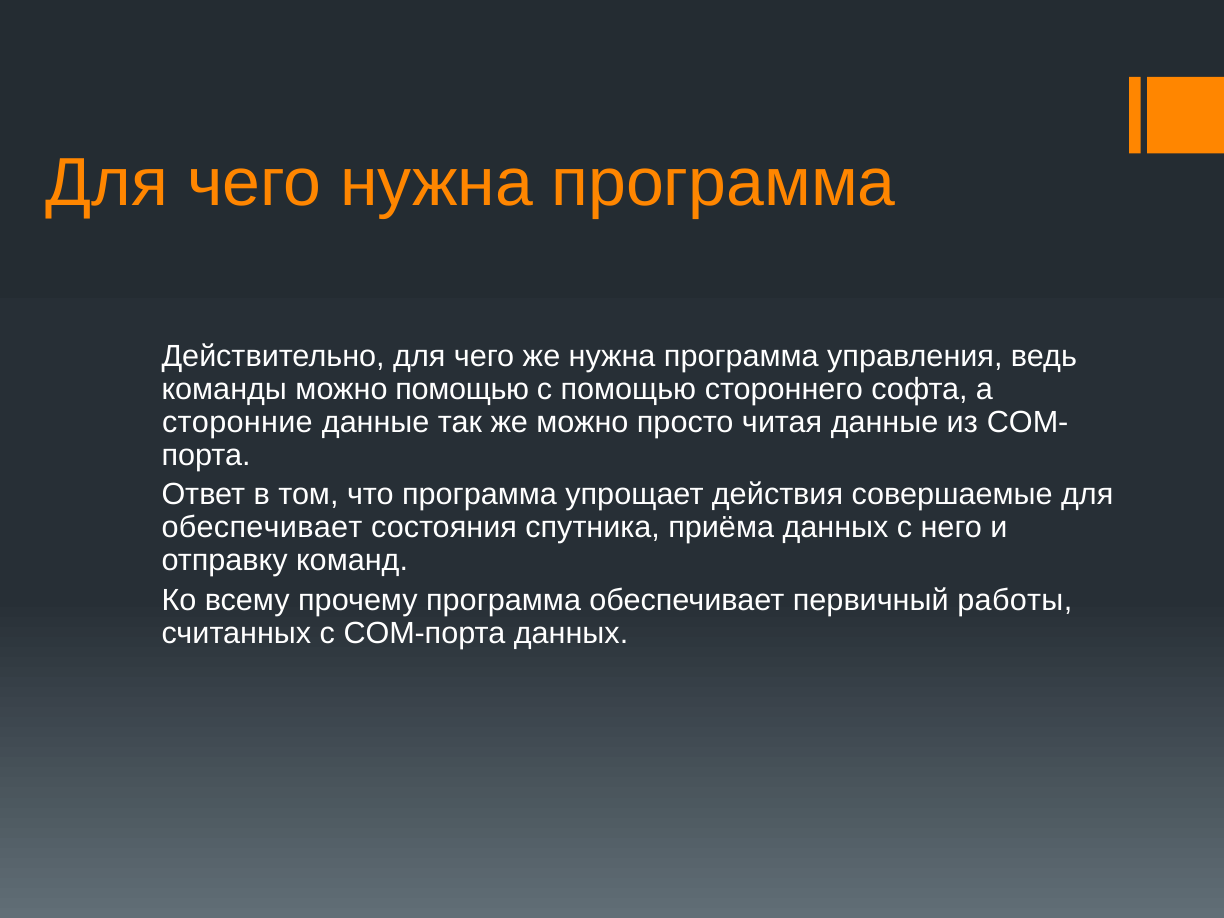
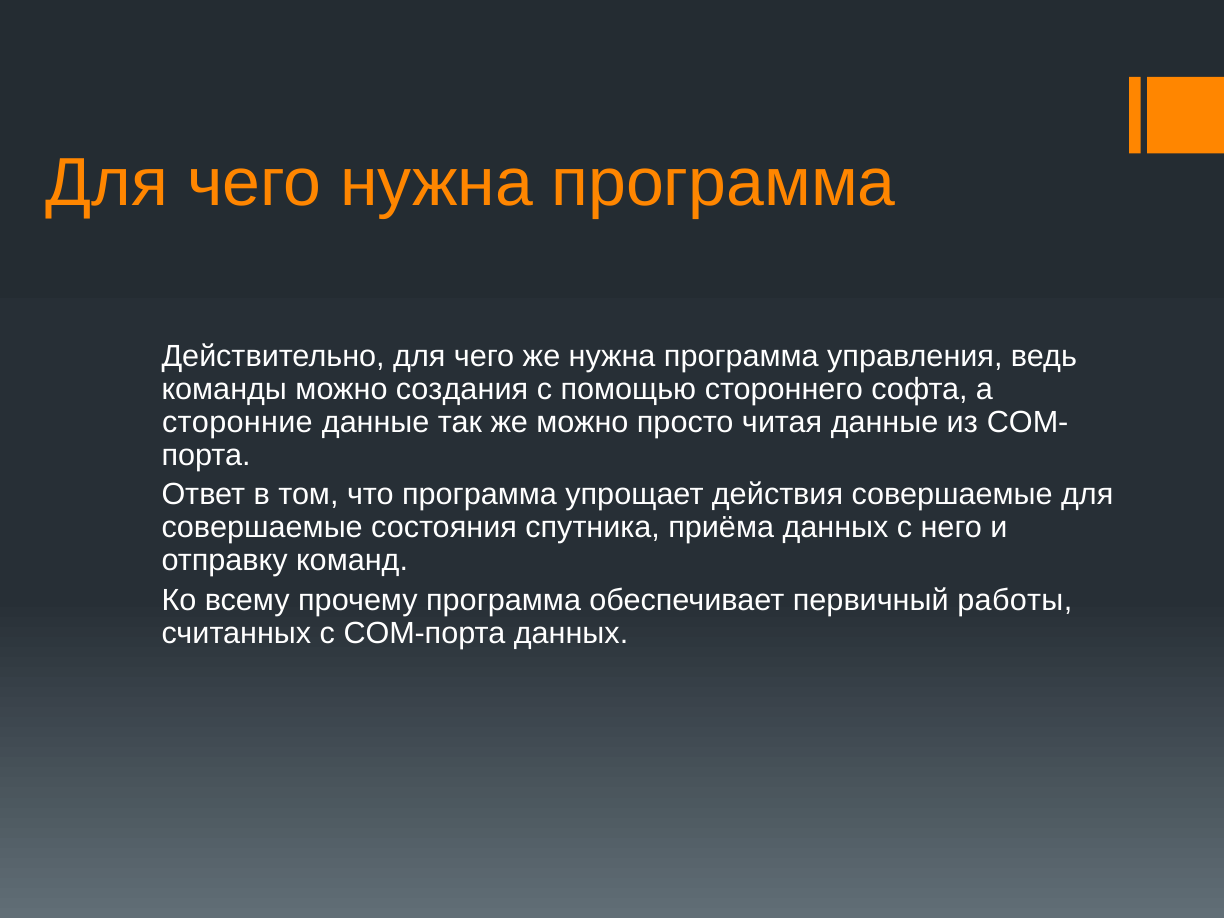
можно помощью: помощью -> создания (462, 390)
обеспечивает: обеспечивает -> совершаемые (262, 528)
